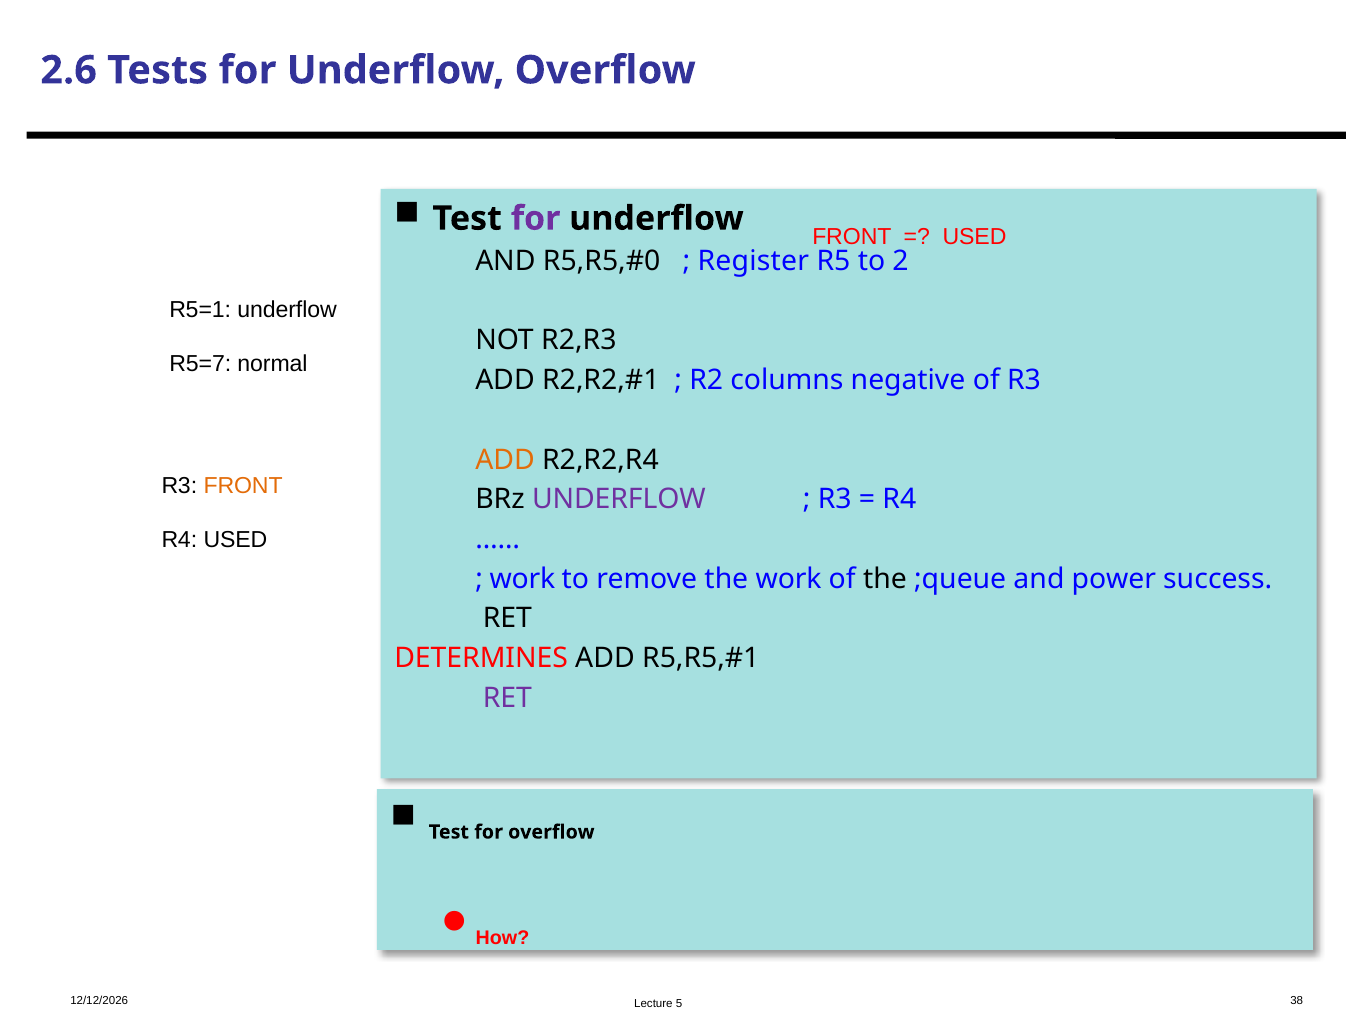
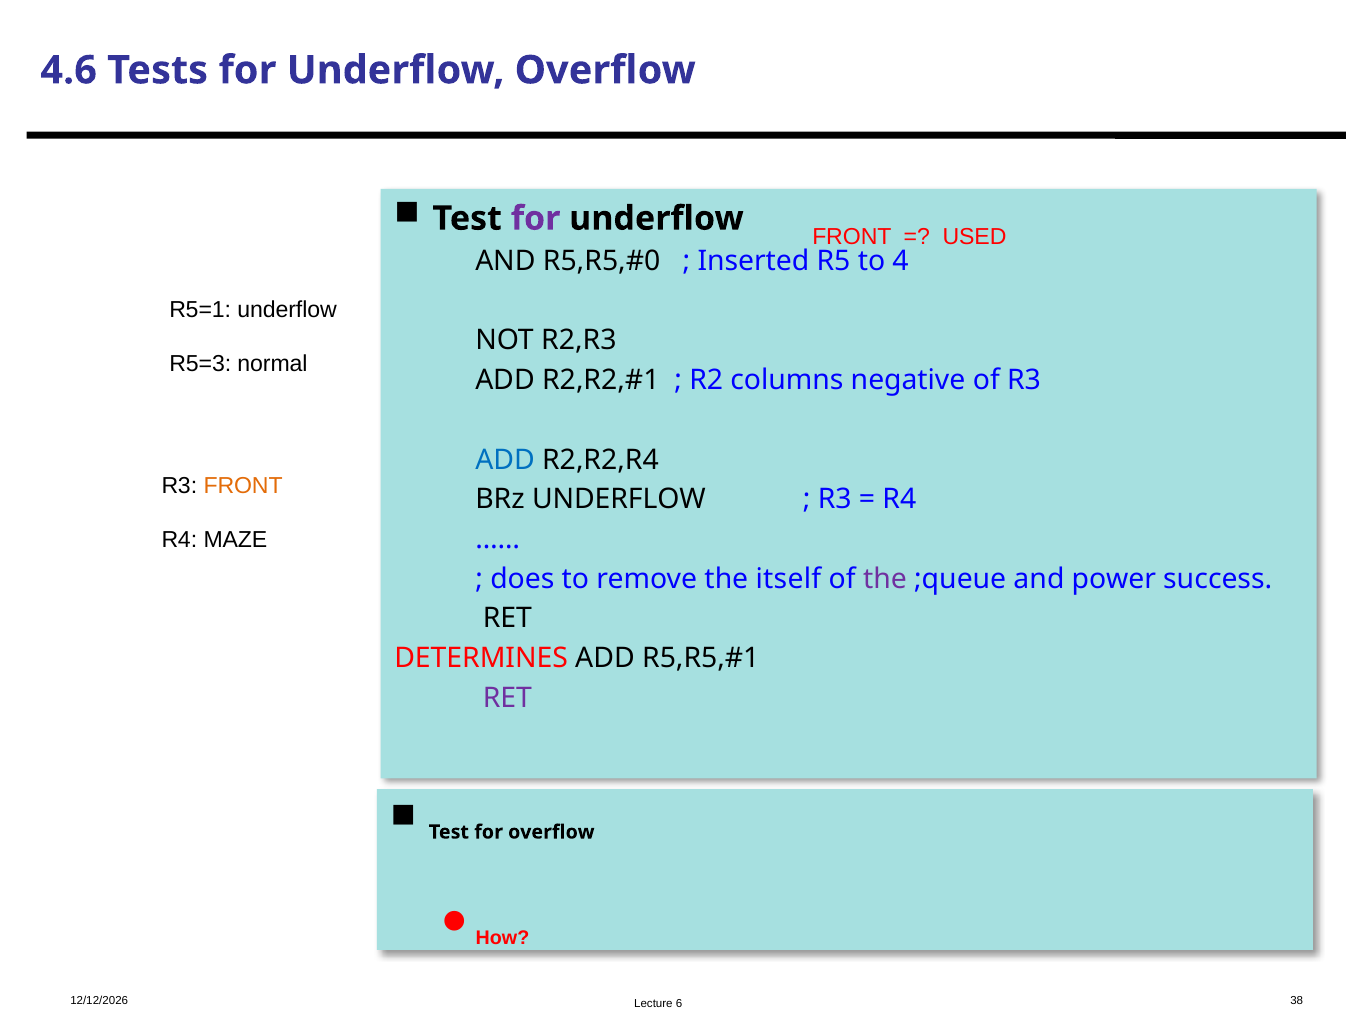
2.6: 2.6 -> 4.6 (69, 70)
Register: Register -> Inserted (753, 261)
2: 2 -> 4 (901, 261)
R5=7: R5=7 -> R5=3 (200, 364)
ADD colour: orange -> blue (505, 460)
UNDERFLOW colour: purple -> black (619, 500)
R4 USED: USED -> MAZE (235, 540)
work: work -> does (522, 579)
the work: work -> itself (788, 579)
the colour: black -> purple (885, 579)
5: 5 -> 6 (679, 1004)
